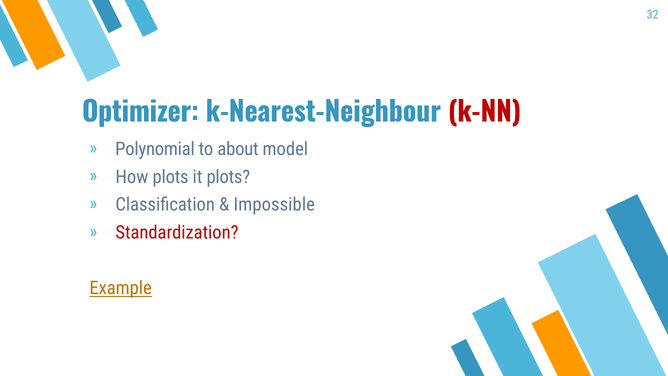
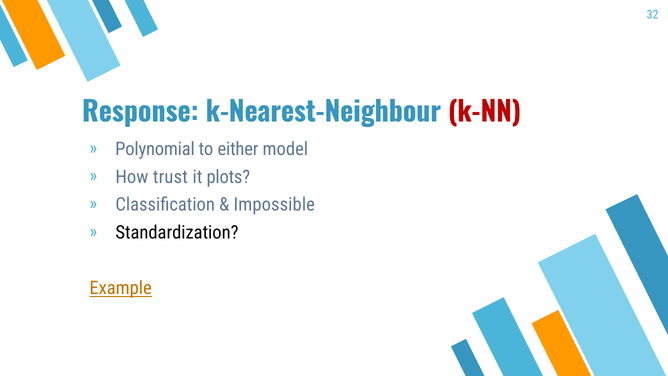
Optimizer: Optimizer -> Response (140, 112)
about: about -> either (238, 149)
How plots: plots -> trust (170, 177)
Standardization colour: red -> black (177, 232)
